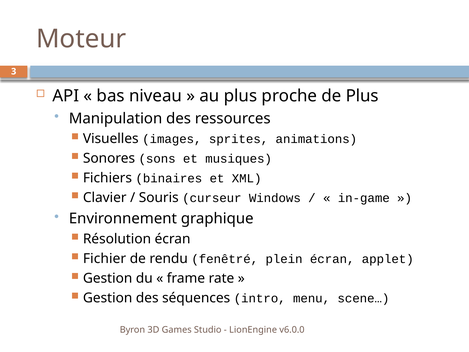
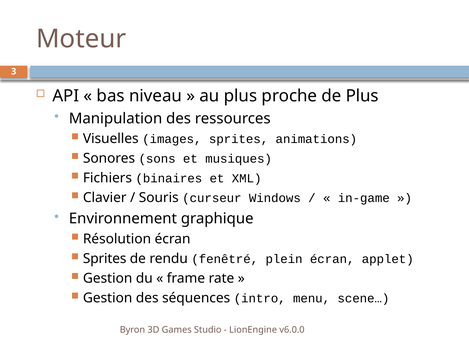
Fichier: Fichier -> Sprites (105, 259)
